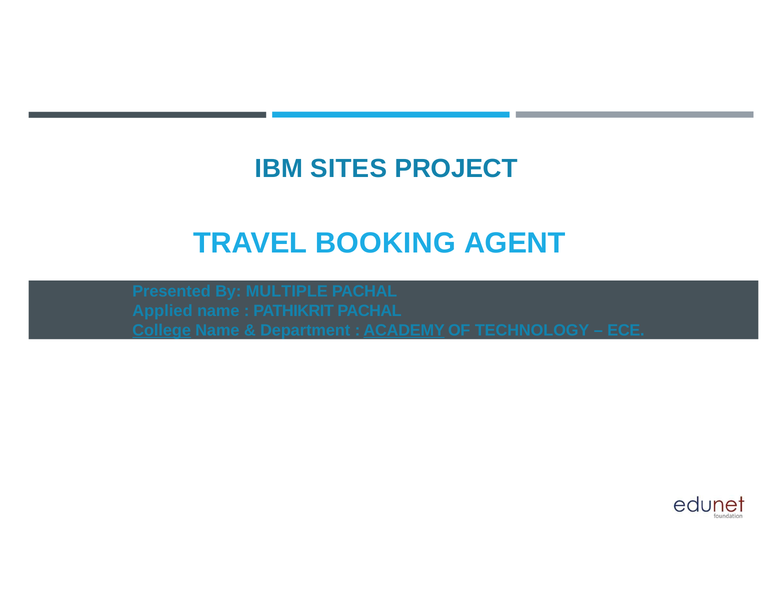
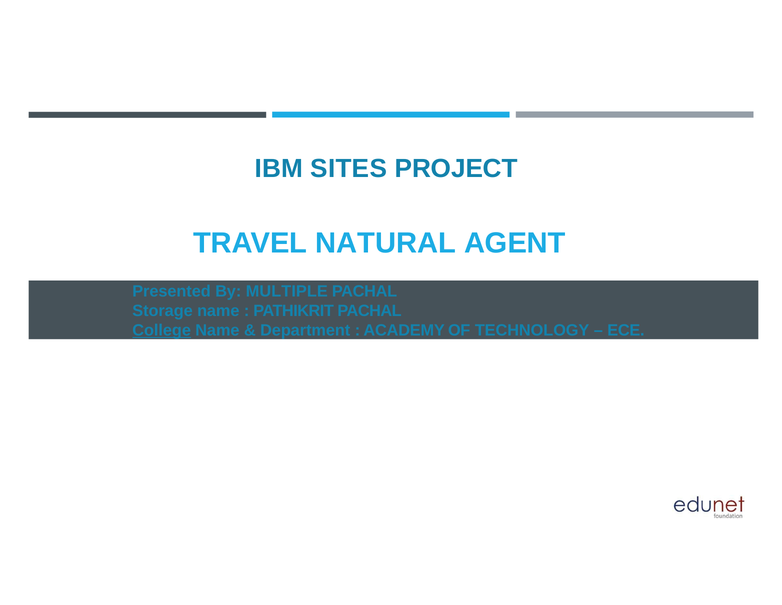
BOOKING: BOOKING -> NATURAL (386, 243)
Applied: Applied -> Storage (163, 311)
ACADEMY underline: present -> none (404, 330)
